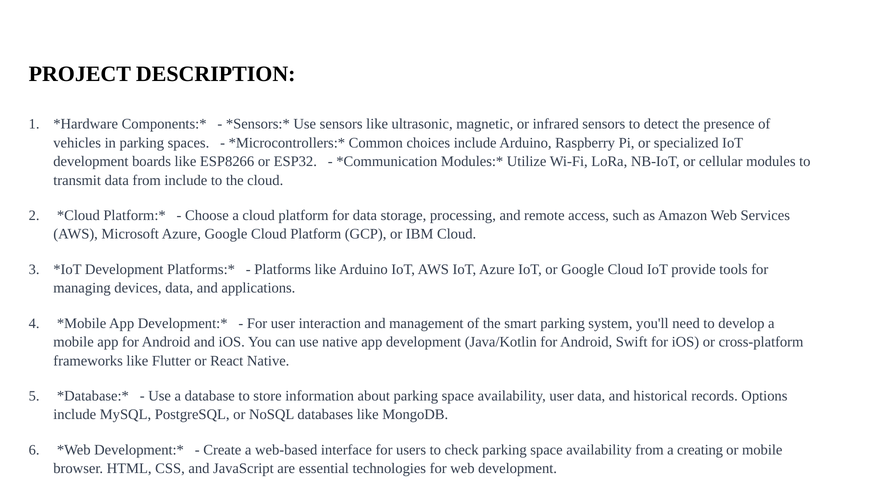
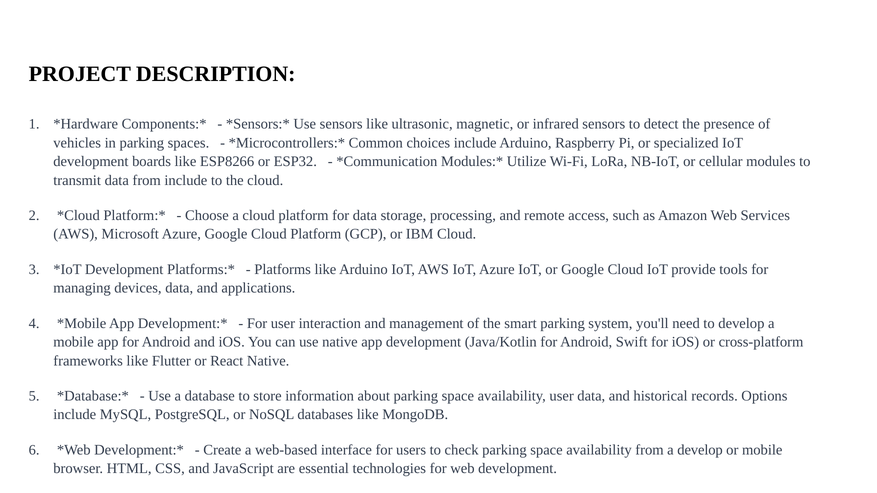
a creating: creating -> develop (700, 450)
